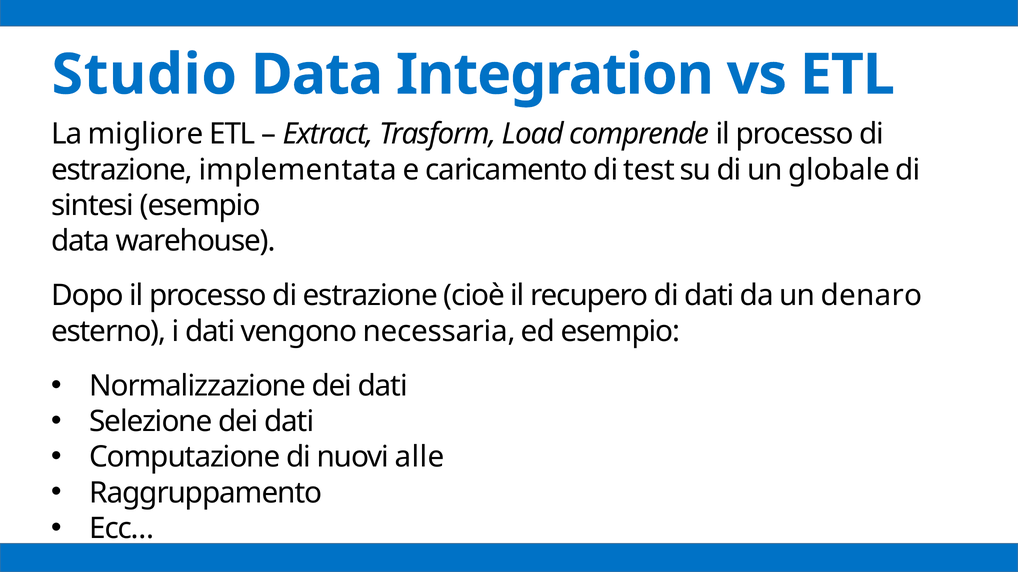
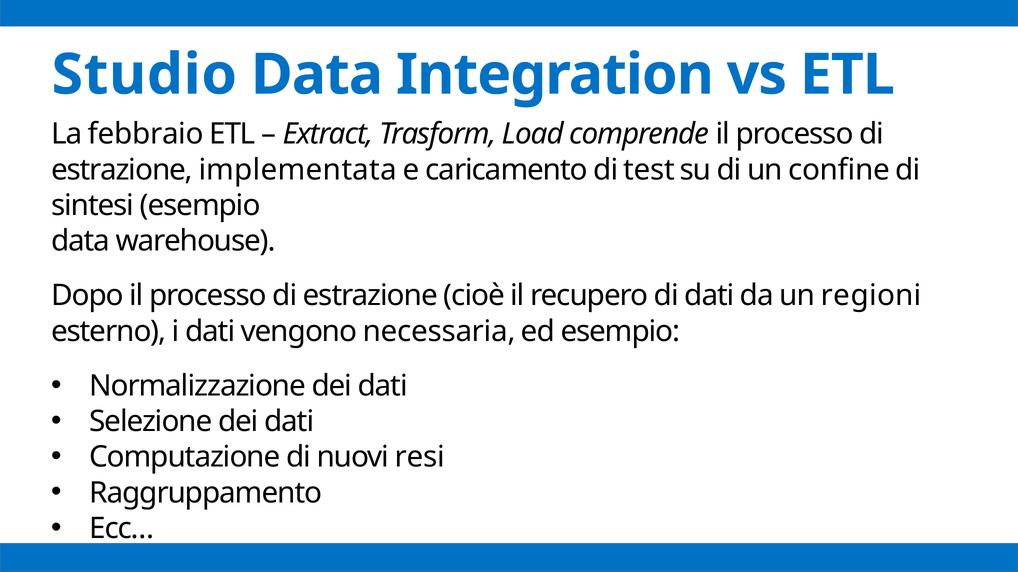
migliore: migliore -> febbraio (146, 134)
globale: globale -> confine (839, 170)
denaro: denaro -> regioni (871, 296)
alle: alle -> resi (420, 458)
